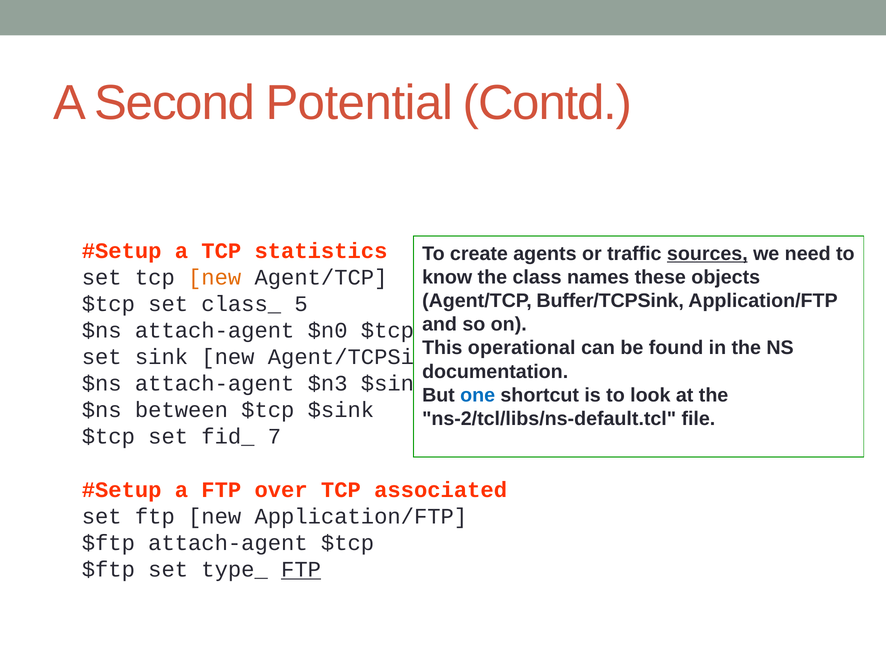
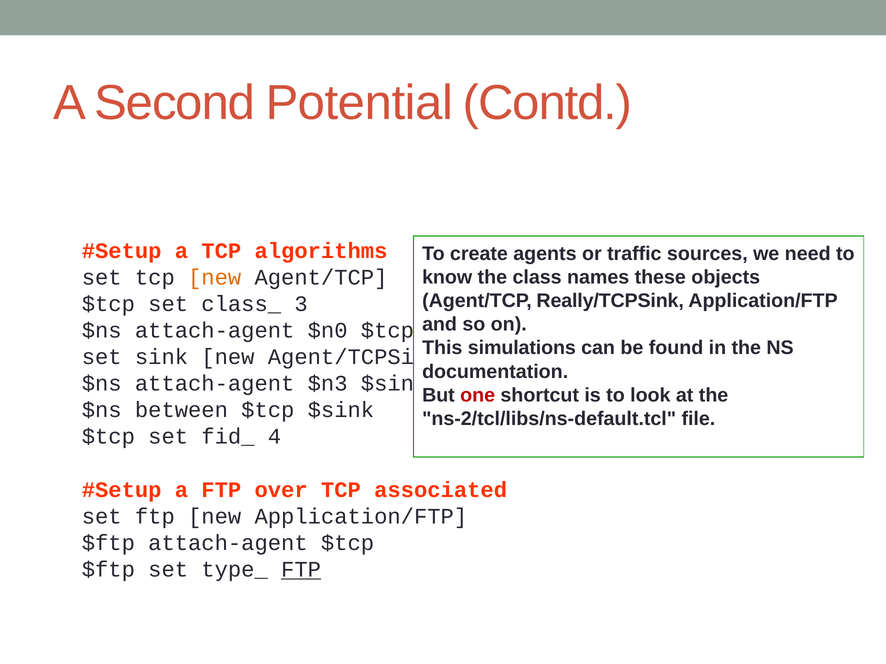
statistics: statistics -> algorithms (321, 251)
sources underline: present -> none (707, 254)
Buffer/TCPSink: Buffer/TCPSink -> Really/TCPSink (610, 301)
5: 5 -> 3 (301, 304)
operational: operational -> simulations (522, 348)
one colour: blue -> red (478, 395)
7: 7 -> 4 (274, 437)
